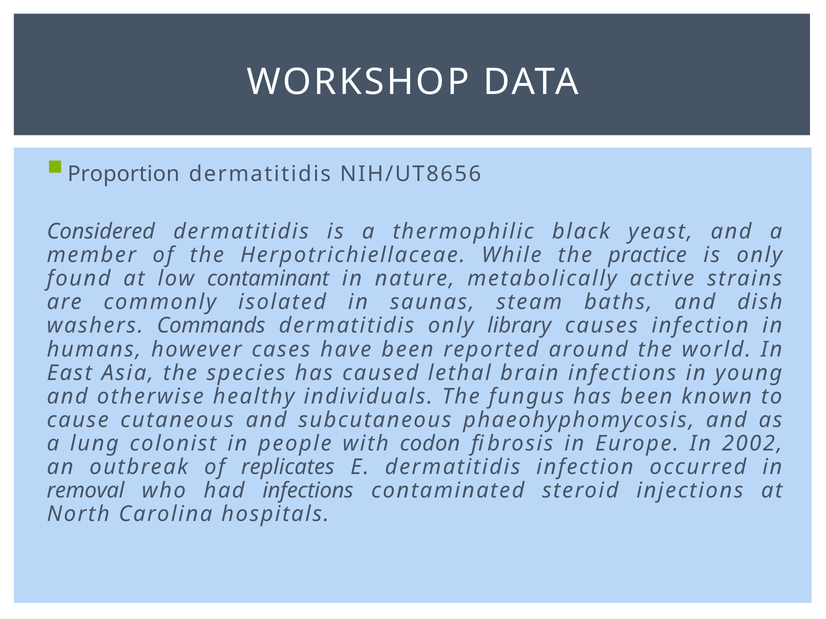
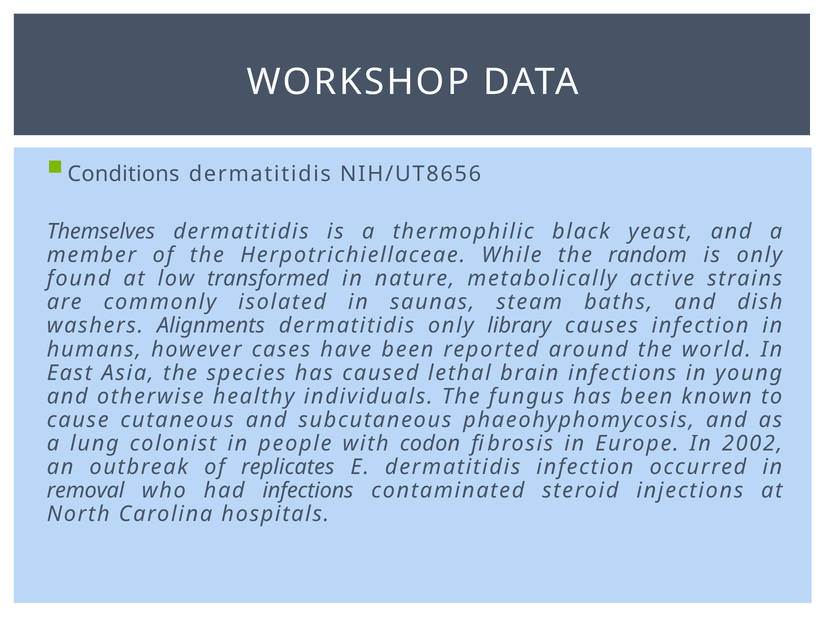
Proportion: Proportion -> Conditions (123, 174)
Considered: Considered -> Themselves (101, 232)
practice: practice -> random (648, 255)
contaminant: contaminant -> transformed (268, 279)
Commands: Commands -> Alignments (211, 326)
